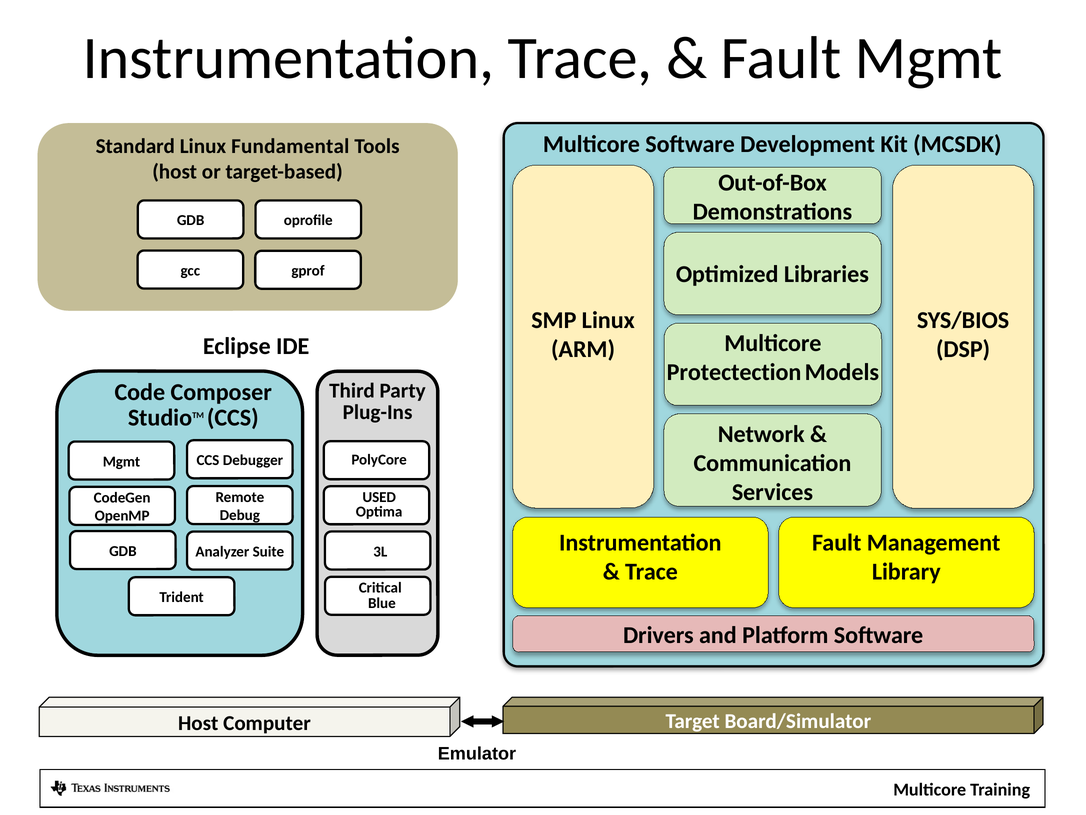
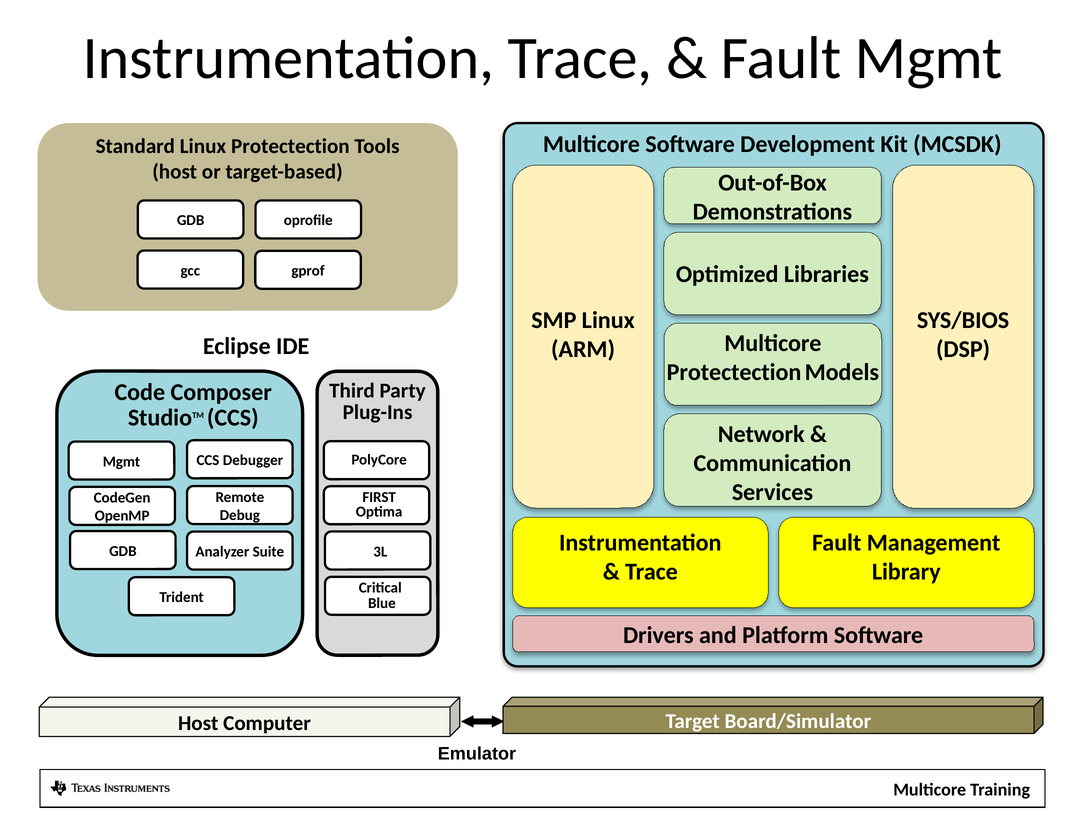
Linux Fundamental: Fundamental -> Protectection (290, 146)
USED: USED -> FIRST (379, 497)
